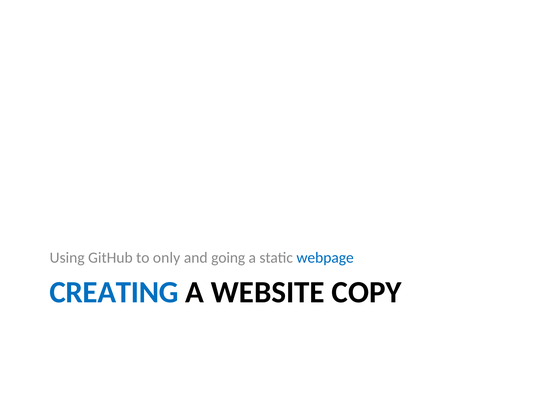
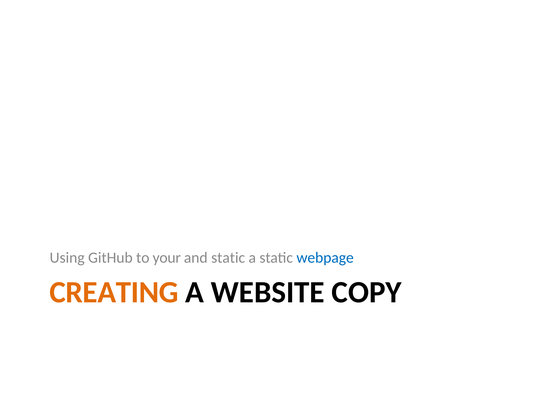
only: only -> your (167, 258)
and going: going -> static (228, 258)
CREATING colour: blue -> orange (114, 292)
